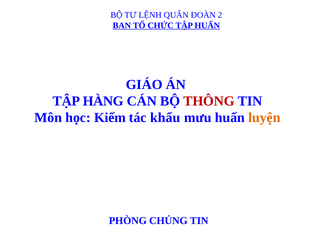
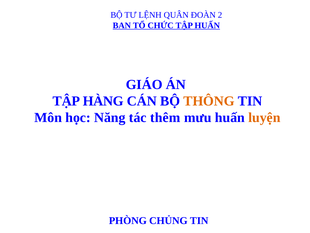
THÔNG colour: red -> orange (209, 101)
Kiểm: Kiểm -> Năng (110, 117)
khẩu: khẩu -> thêm (165, 117)
